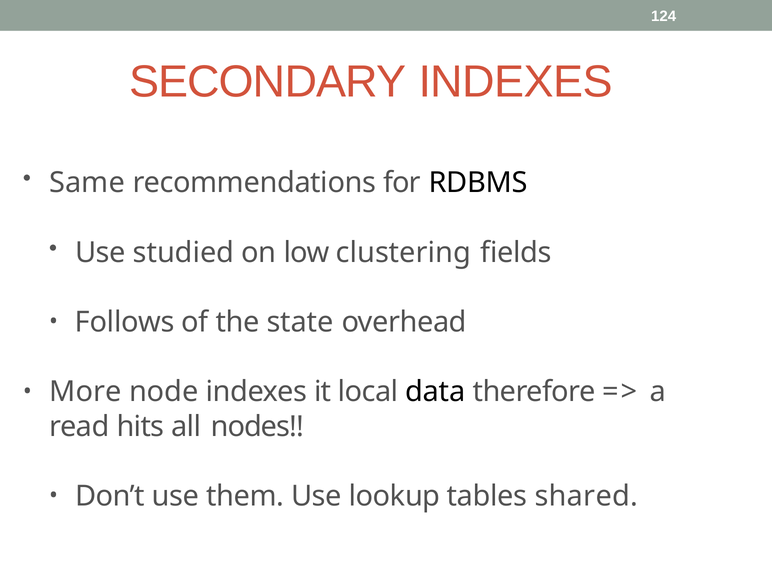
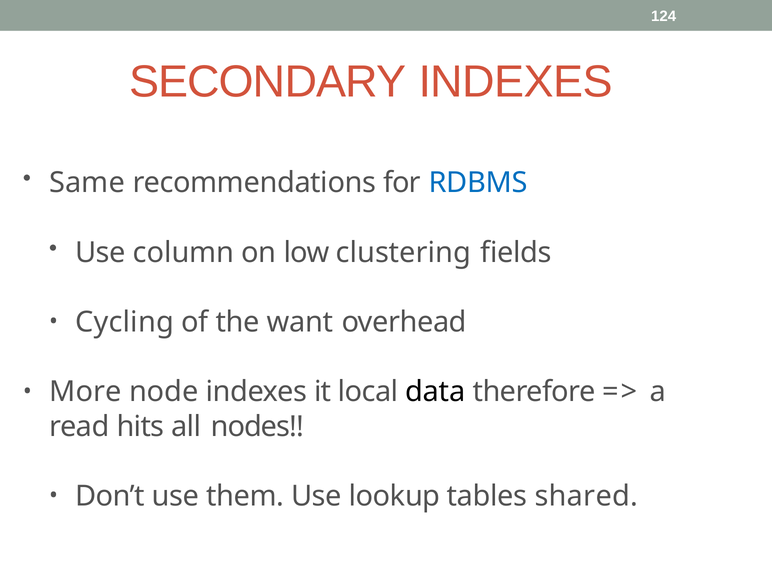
RDBMS colour: black -> blue (478, 183)
studied: studied -> column (184, 252)
Follows: Follows -> Cycling (125, 322)
state: state -> want (300, 322)
